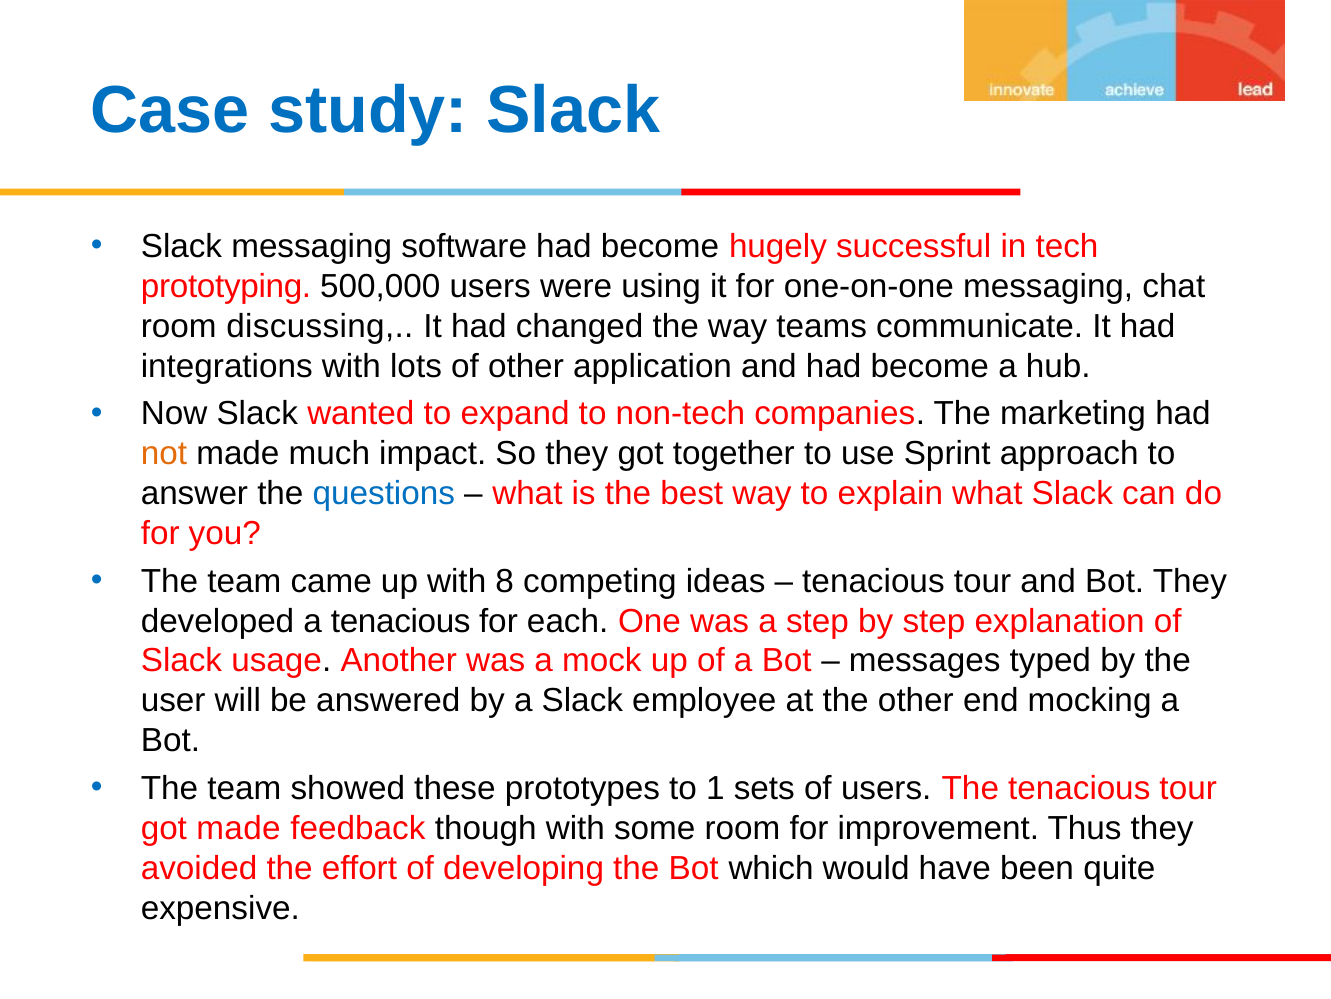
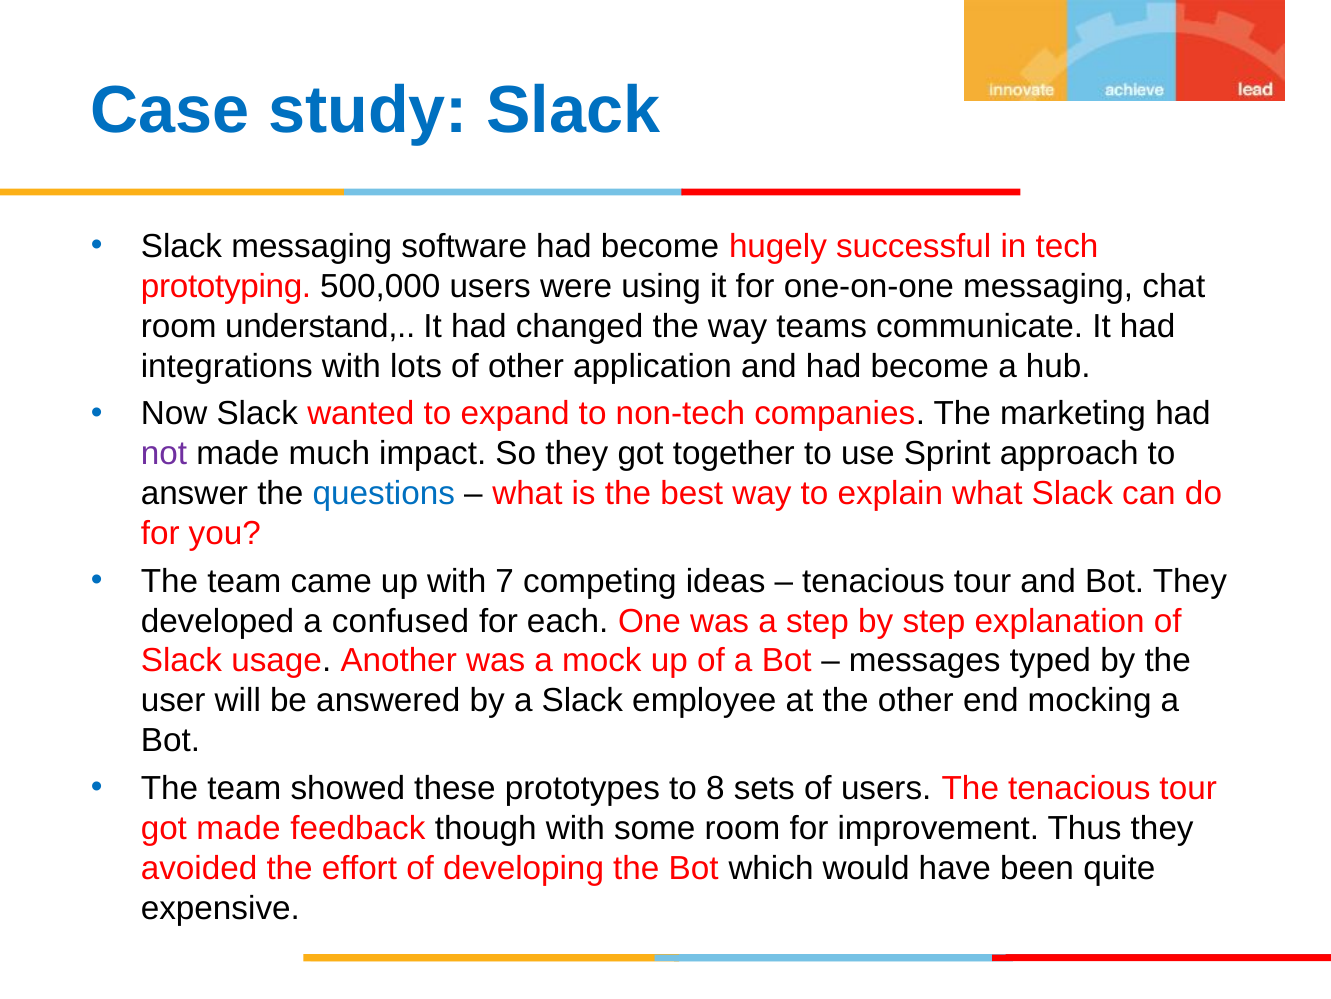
discussing: discussing -> understand (320, 326)
not colour: orange -> purple (164, 453)
8: 8 -> 7 (505, 581)
a tenacious: tenacious -> confused (400, 621)
1: 1 -> 8 (715, 788)
